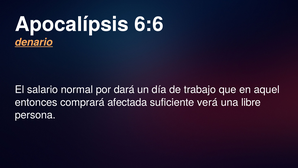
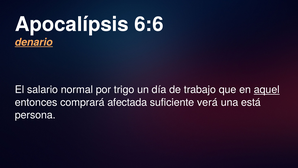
dará: dará -> trigo (124, 89)
aquel underline: none -> present (267, 89)
libre: libre -> está (251, 102)
